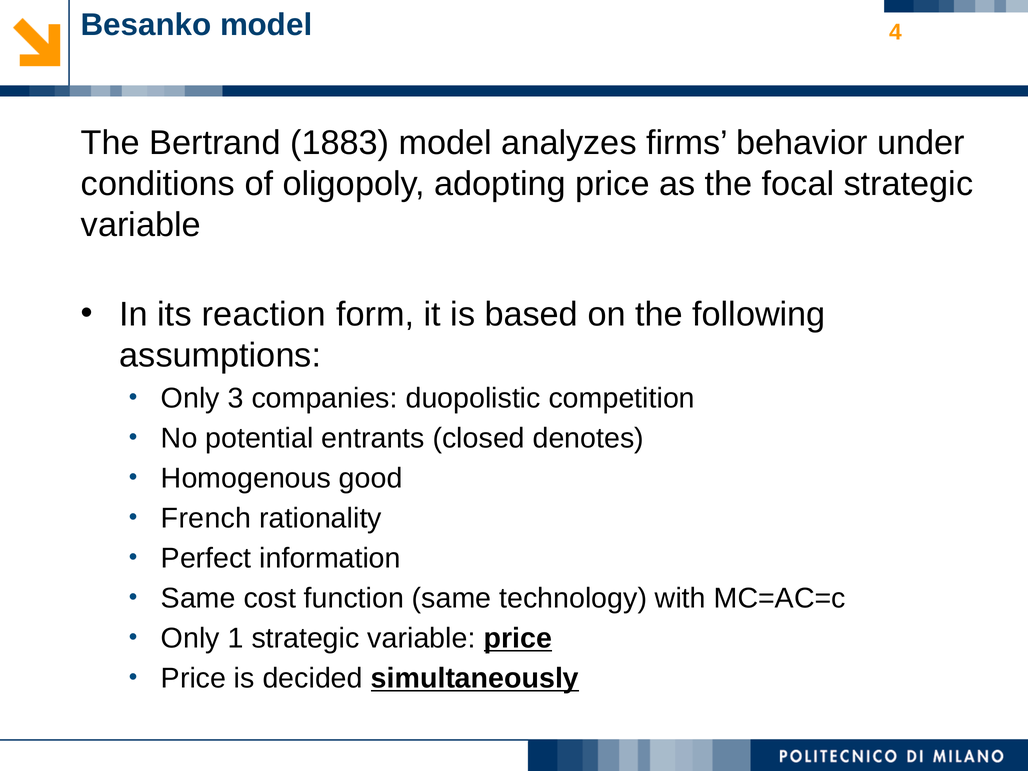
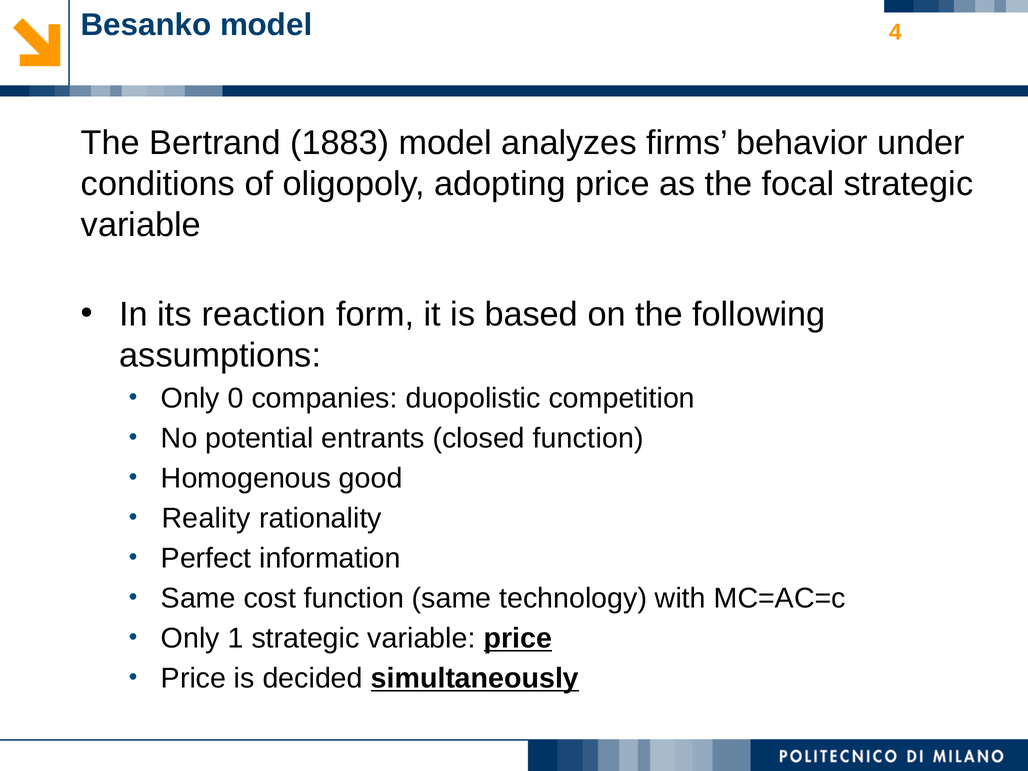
3: 3 -> 0 (236, 398)
closed denotes: denotes -> function (588, 438)
French: French -> Reality (206, 518)
